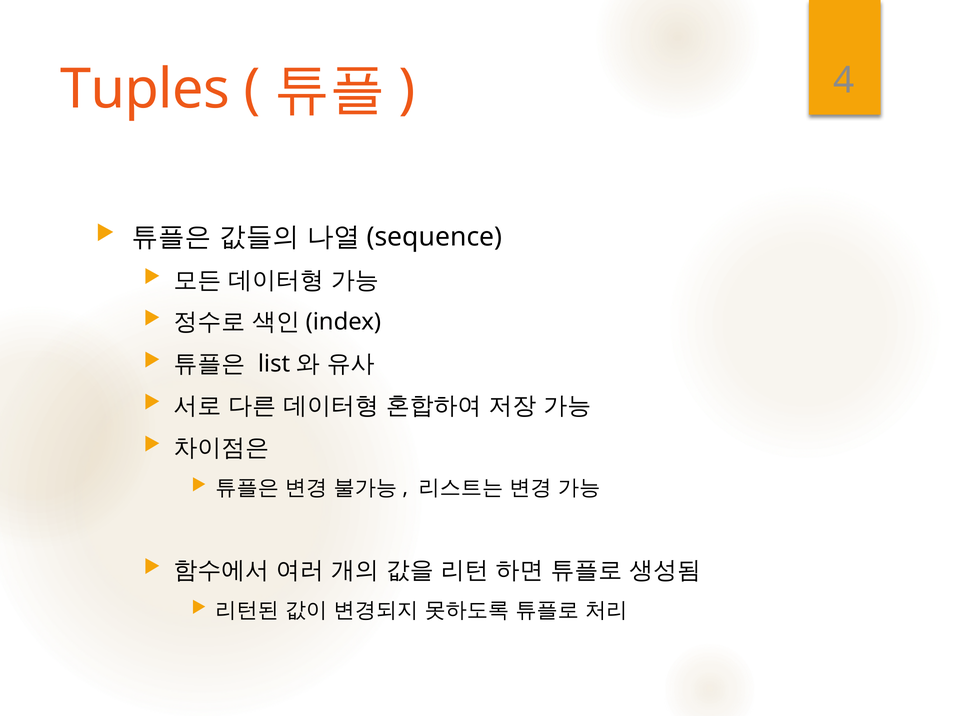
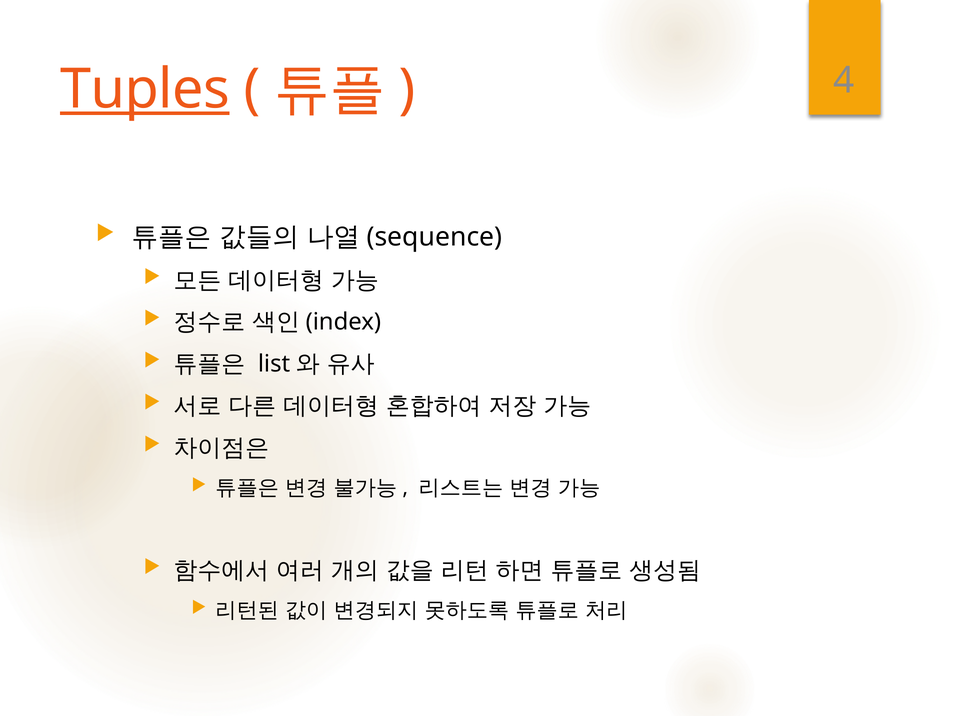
Tuples underline: none -> present (145, 89)
